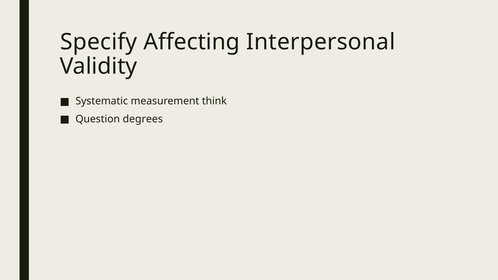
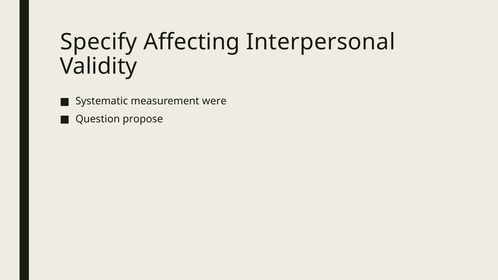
think: think -> were (214, 101)
degrees: degrees -> propose (143, 119)
